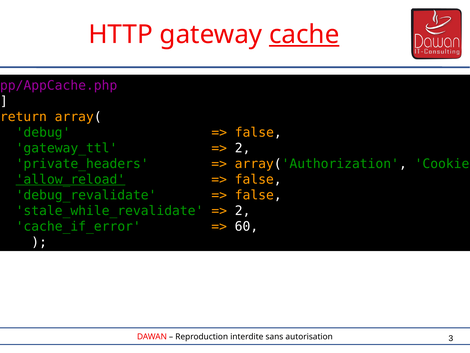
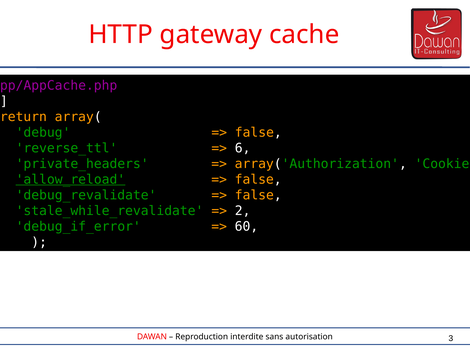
cache underline: present -> none (304, 35)
gateway_ttl: gateway_ttl -> reverse_ttl (67, 148)
2: 2 -> 6 (243, 148)
cache_if_error: cache_if_error -> debug_if_error (78, 226)
